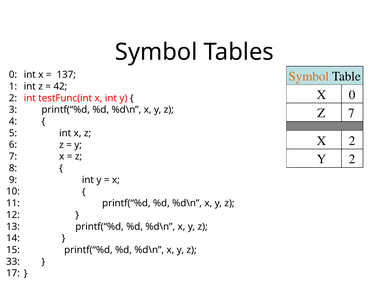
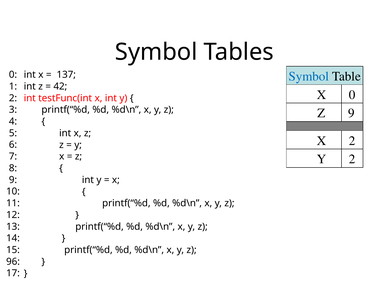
Symbol colour: orange -> blue (309, 76)
Z 7: 7 -> 9 (351, 113)
33: 33 -> 96 (13, 261)
